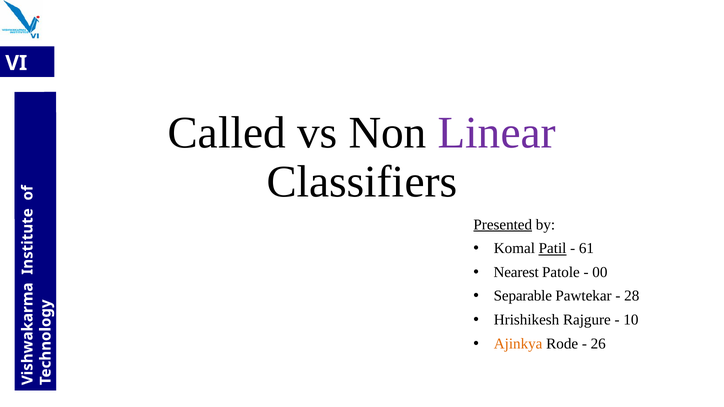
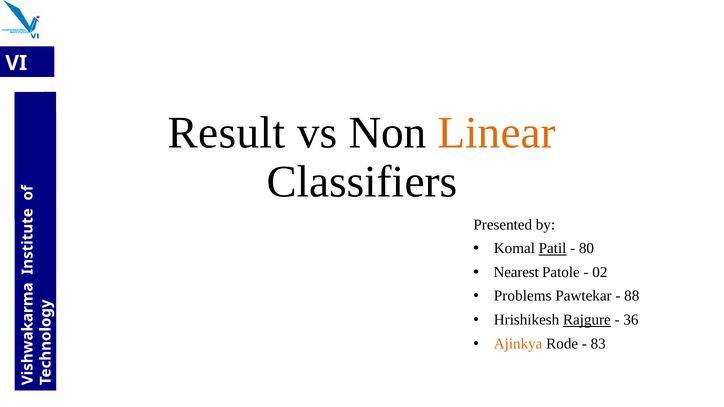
Called: Called -> Result (227, 133)
Linear colour: purple -> orange (497, 133)
Presented underline: present -> none (503, 225)
61: 61 -> 80 (586, 249)
00: 00 -> 02 (600, 272)
Separable: Separable -> Problems (523, 296)
28: 28 -> 88 (632, 296)
Rajgure underline: none -> present (587, 320)
10: 10 -> 36 (631, 320)
26: 26 -> 83 (598, 344)
